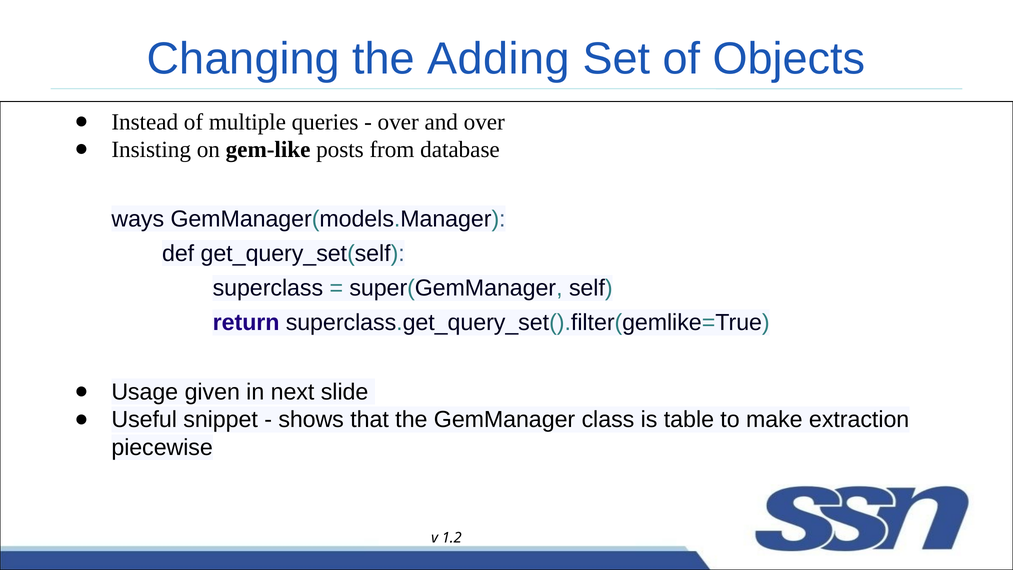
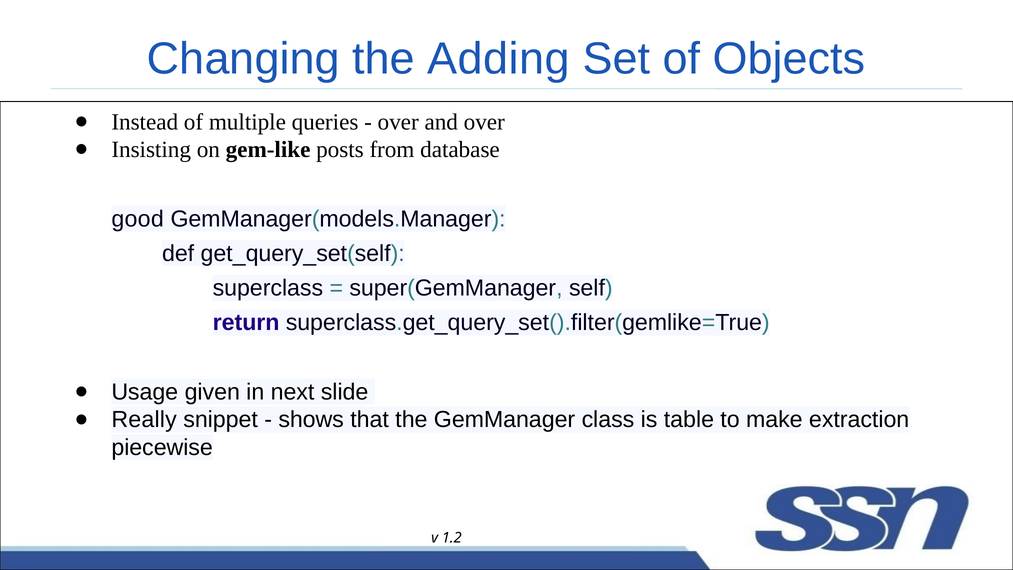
ways: ways -> good (138, 219)
Useful: Useful -> Really (144, 420)
